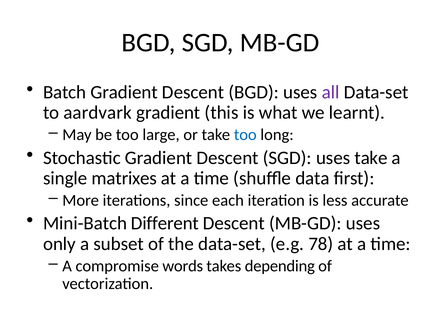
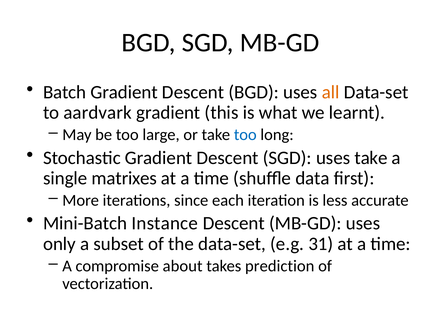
all colour: purple -> orange (331, 92)
Different: Different -> Instance (165, 223)
78: 78 -> 31 (321, 244)
words: words -> about (183, 266)
depending: depending -> prediction (280, 266)
